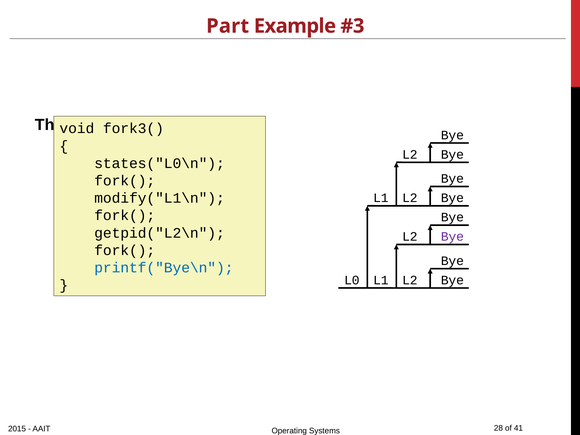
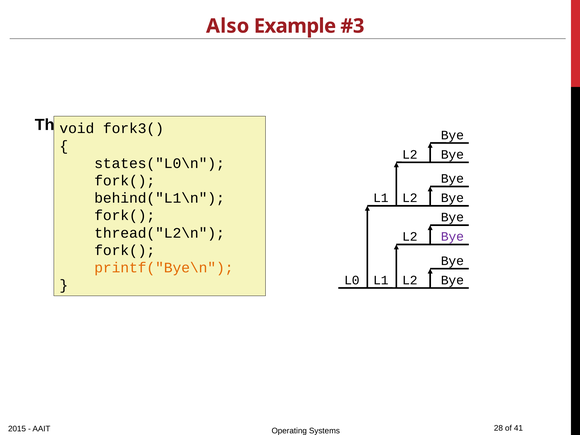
Part: Part -> Also (228, 26)
modify("L1\n: modify("L1\n -> behind("L1\n (160, 198)
getpid("L2\n: getpid("L2\n -> thread("L2\n (160, 233)
printf("Bye\n colour: blue -> orange (164, 268)
